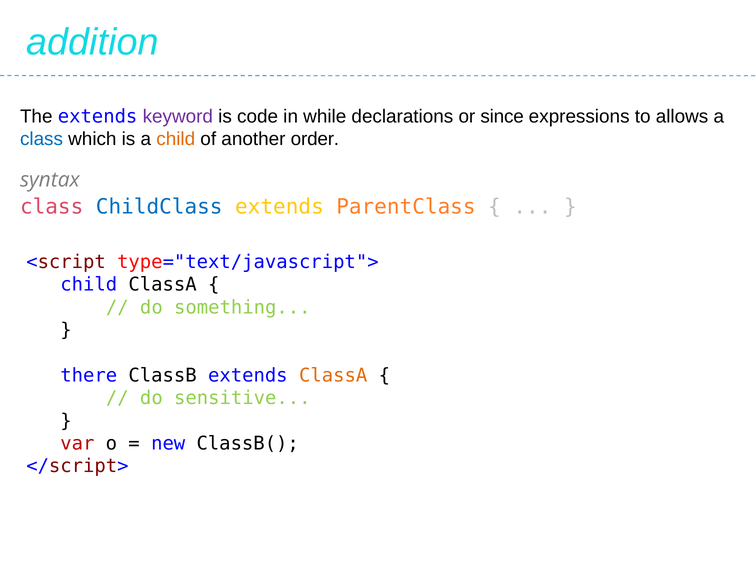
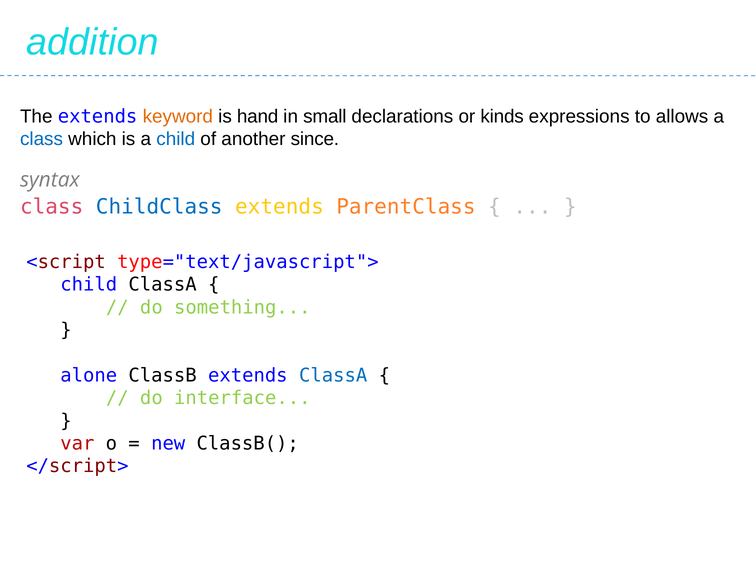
keyword colour: purple -> orange (178, 116)
code: code -> hand (258, 116)
while: while -> small (325, 116)
since: since -> kinds (502, 116)
child colour: orange -> blue (176, 139)
order: order -> since (315, 139)
there: there -> alone (89, 375)
ClassA colour: orange -> blue (333, 375)
sensitive: sensitive -> interface (242, 398)
